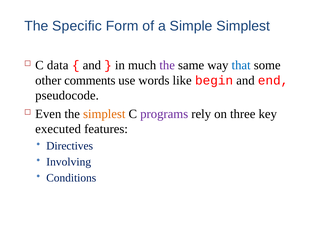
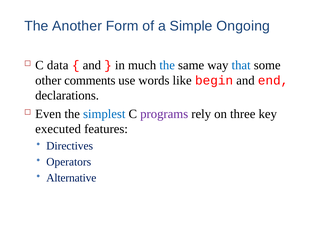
Specific: Specific -> Another (77, 26)
Simple Simplest: Simplest -> Ongoing (243, 26)
the colour: purple -> blue (167, 65)
pseudocode: pseudocode -> declarations (67, 96)
simplest colour: orange -> blue (104, 114)
Involving: Involving -> Operators (69, 162)
Conditions: Conditions -> Alternative (71, 178)
